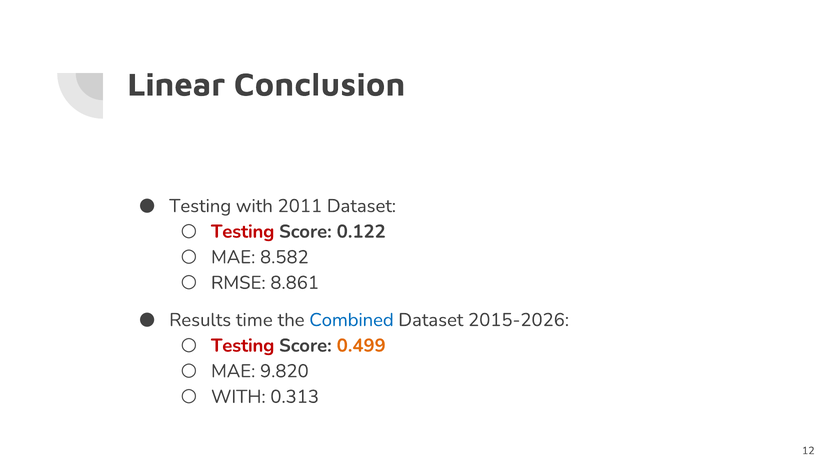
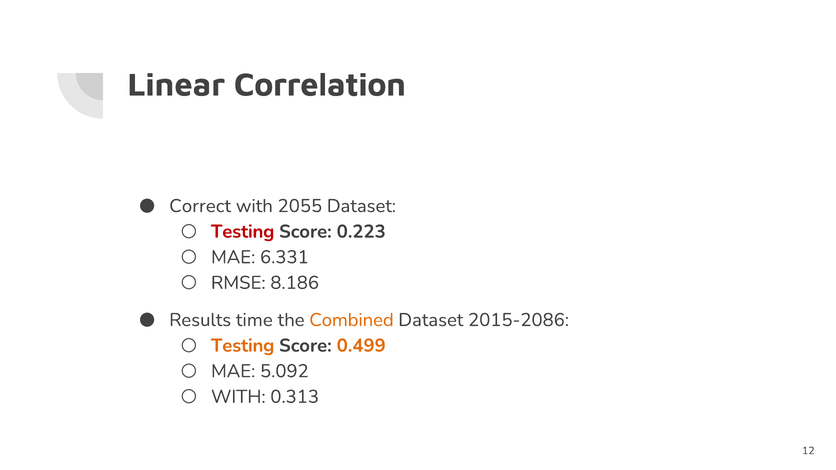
Conclusion: Conclusion -> Correlation (320, 85)
Testing: Testing -> Correct (200, 206)
2011: 2011 -> 2055 (300, 206)
0.122: 0.122 -> 0.223 (361, 232)
8.582: 8.582 -> 6.331 (284, 257)
8.861: 8.861 -> 8.186 (295, 283)
Combined colour: blue -> orange (352, 320)
2015-2026: 2015-2026 -> 2015-2086 (519, 320)
Testing colour: red -> orange (243, 346)
9.820: 9.820 -> 5.092 (284, 371)
